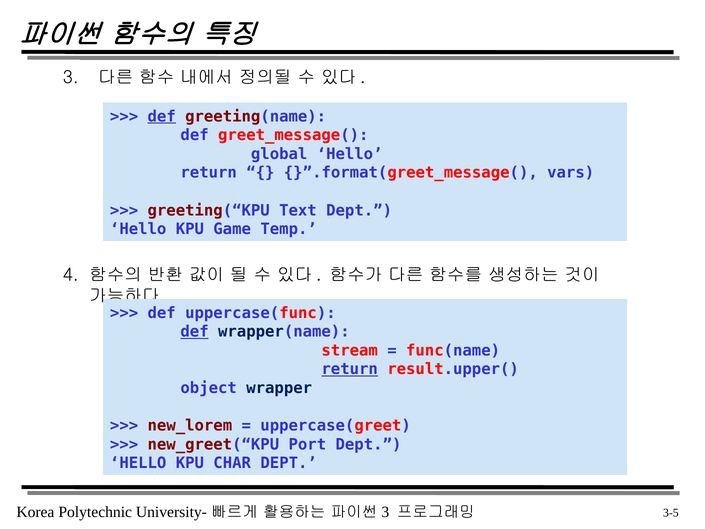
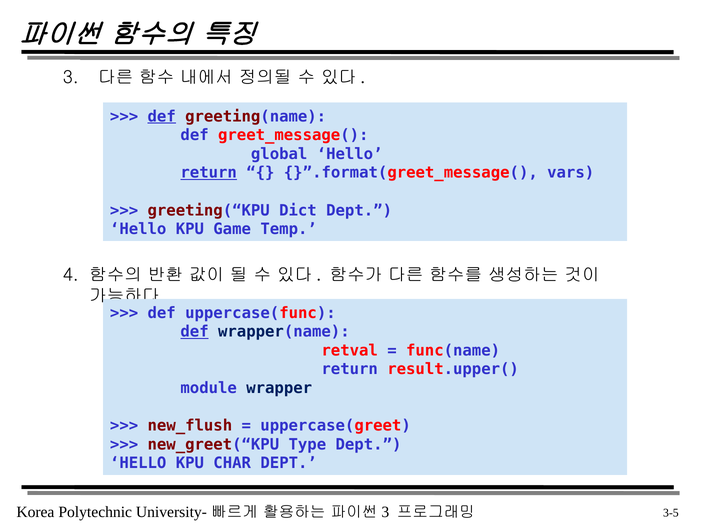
return underline: none -> present (209, 173)
Text: Text -> Dict (298, 210)
stream: stream -> retval (350, 350)
return underline: present -> none (350, 369)
object: object -> module (209, 388)
new_lorem: new_lorem -> new_flush (190, 425)
Port: Port -> Type (307, 444)
